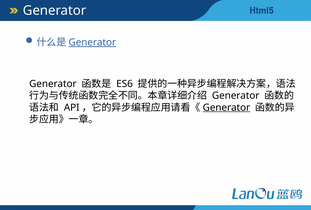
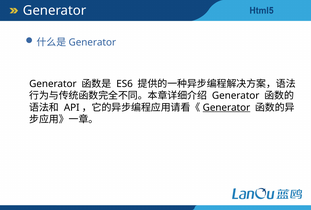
Generator underline: present -> none (92, 42)
